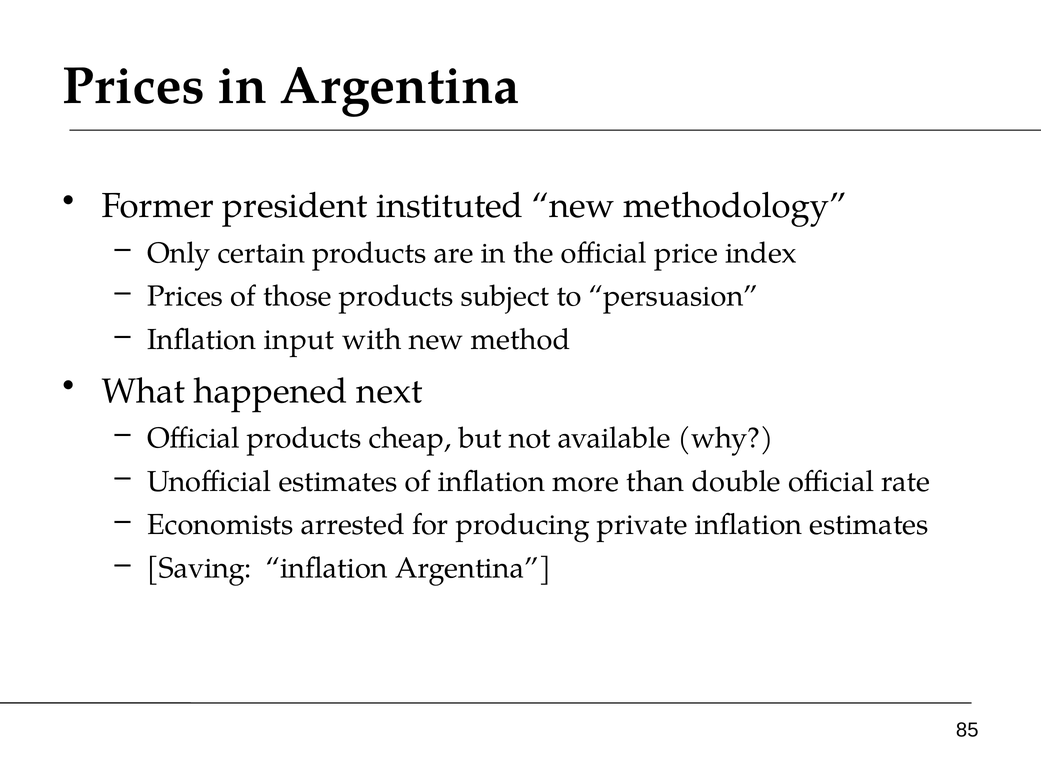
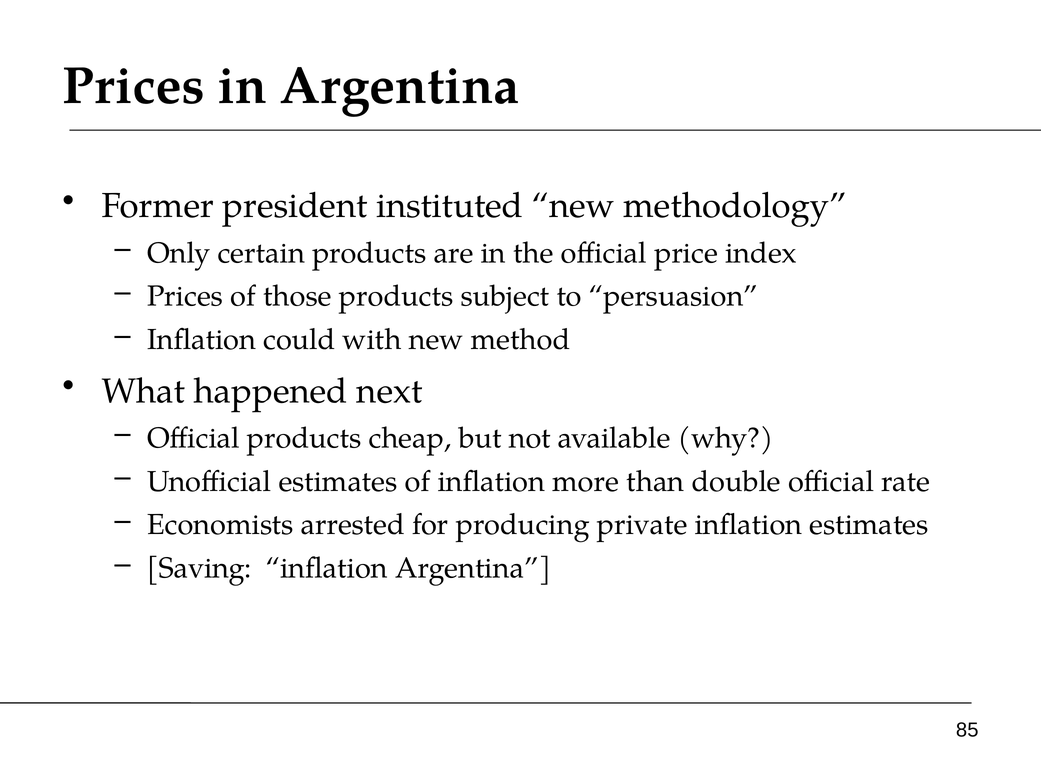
input: input -> could (299, 340)
